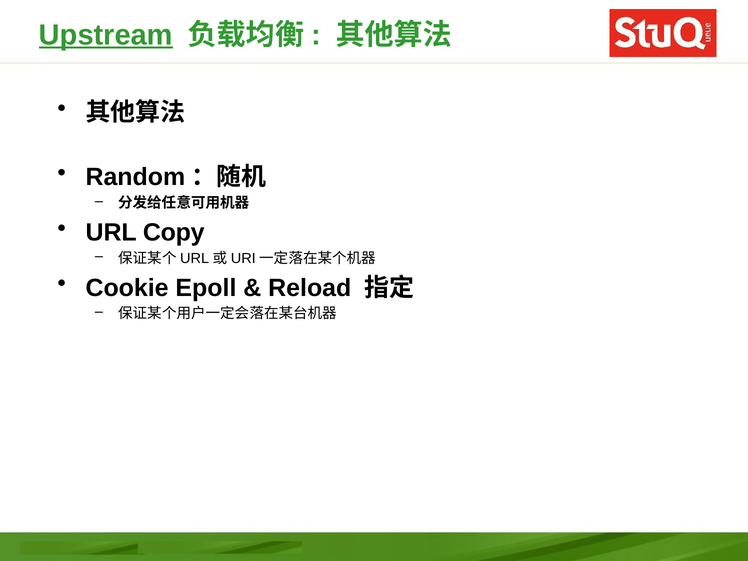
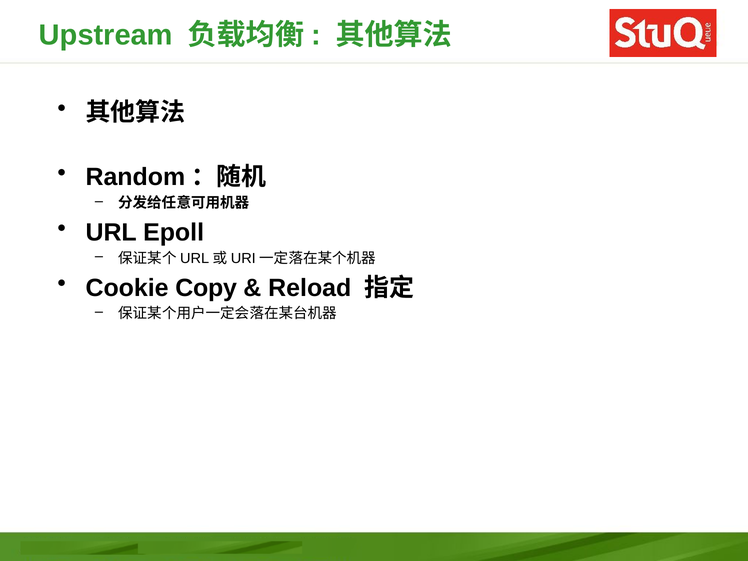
Upstream underline: present -> none (106, 35)
Copy: Copy -> Epoll (174, 233)
Epoll: Epoll -> Copy (206, 288)
